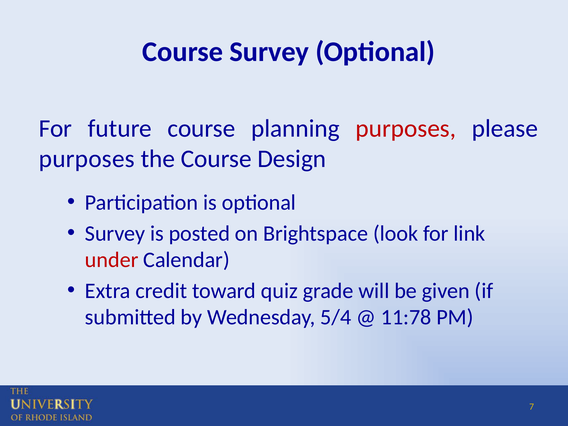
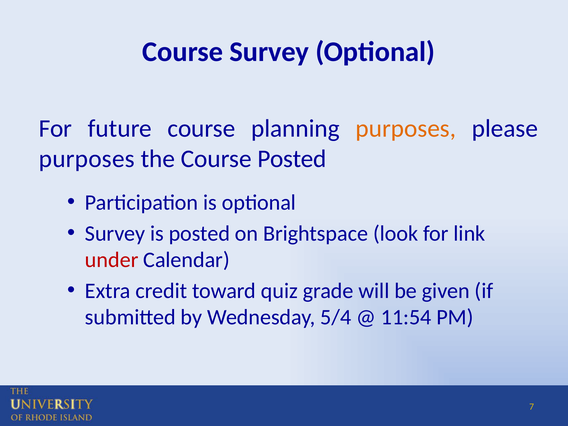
purposes colour: red -> orange (406, 129)
Course Design: Design -> Posted (292, 159)
11:78: 11:78 -> 11:54 (406, 317)
